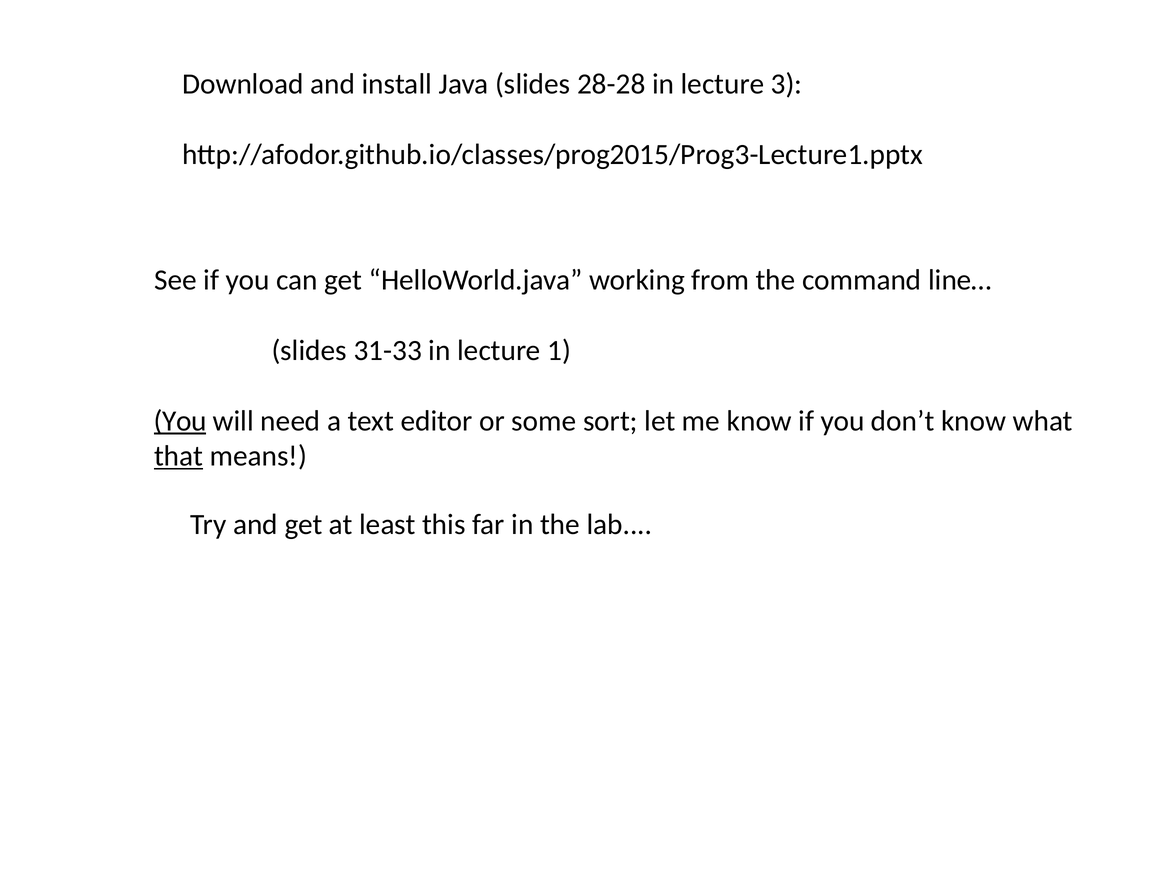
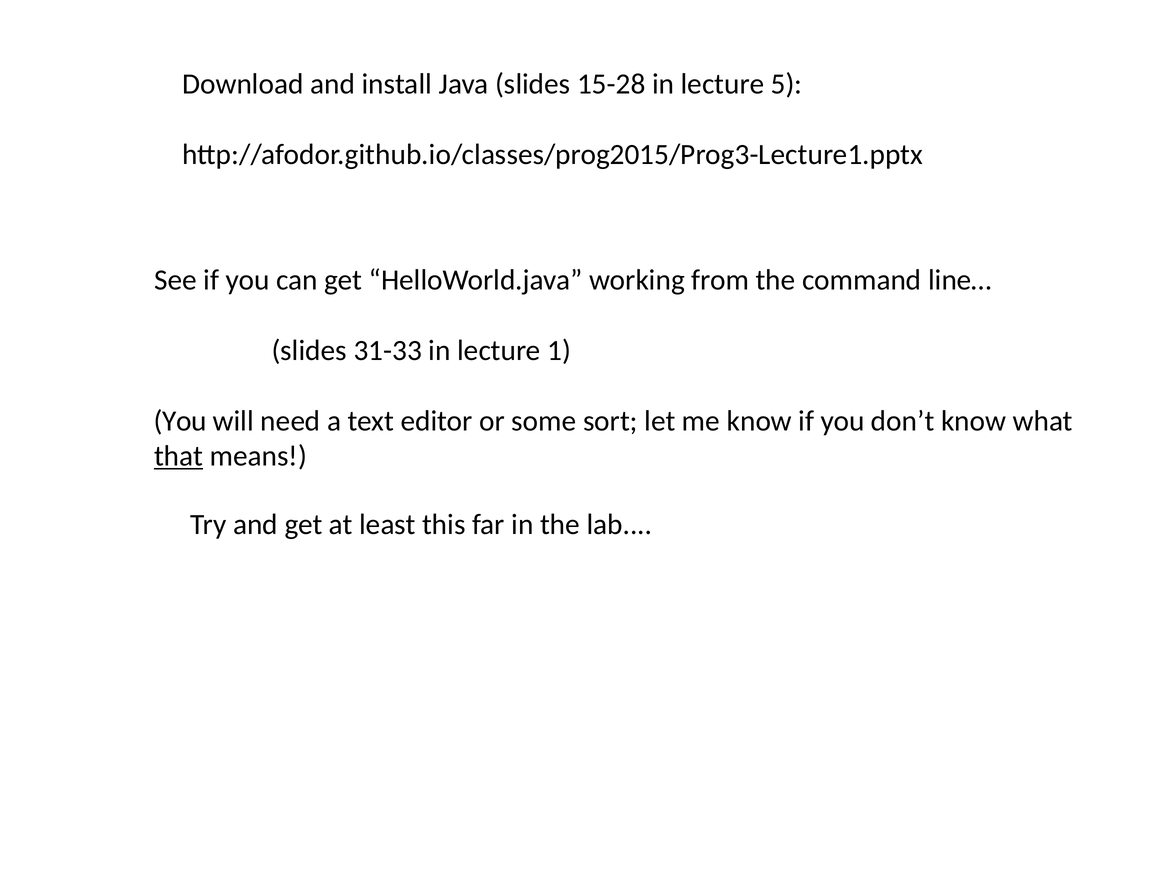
28-28: 28-28 -> 15-28 (611, 84)
3: 3 -> 5 (786, 84)
You underline: present -> none (180, 421)
